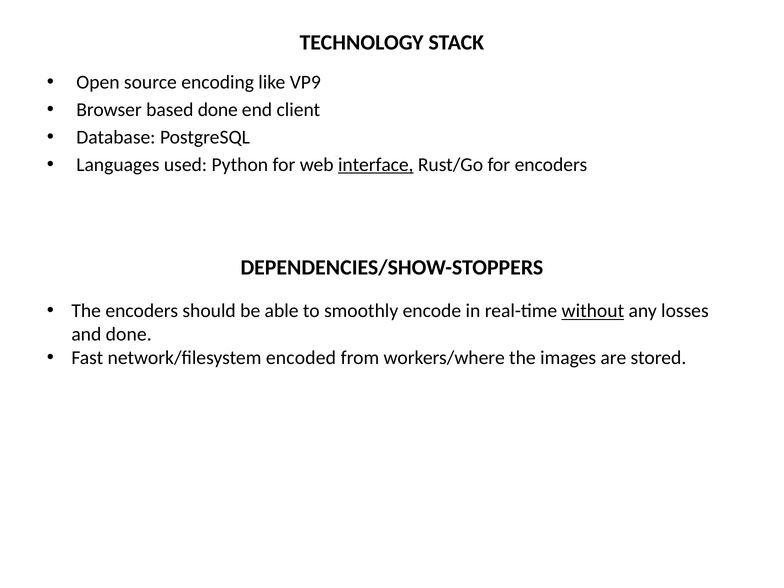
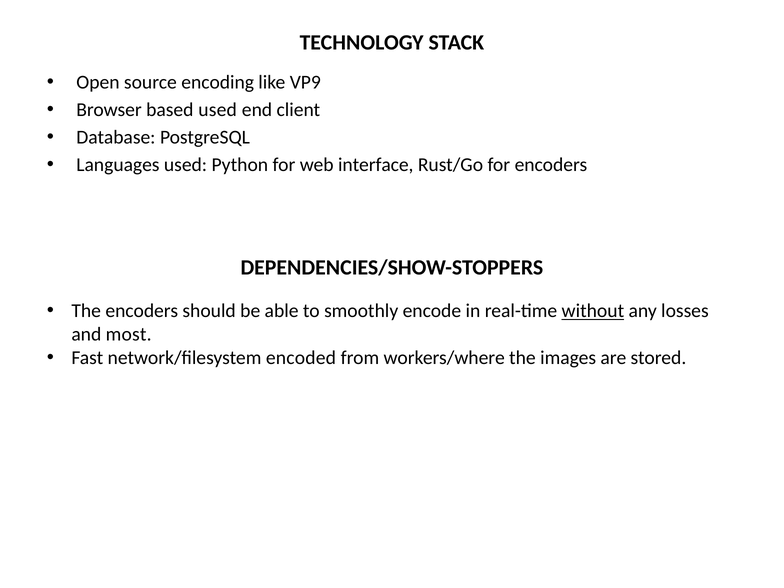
based done: done -> used (218, 110)
interface underline: present -> none (376, 165)
and done: done -> most (129, 335)
